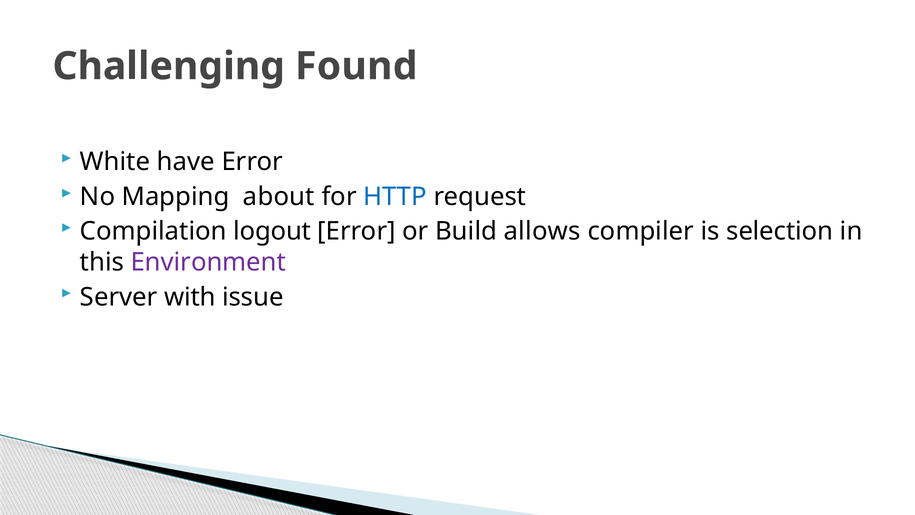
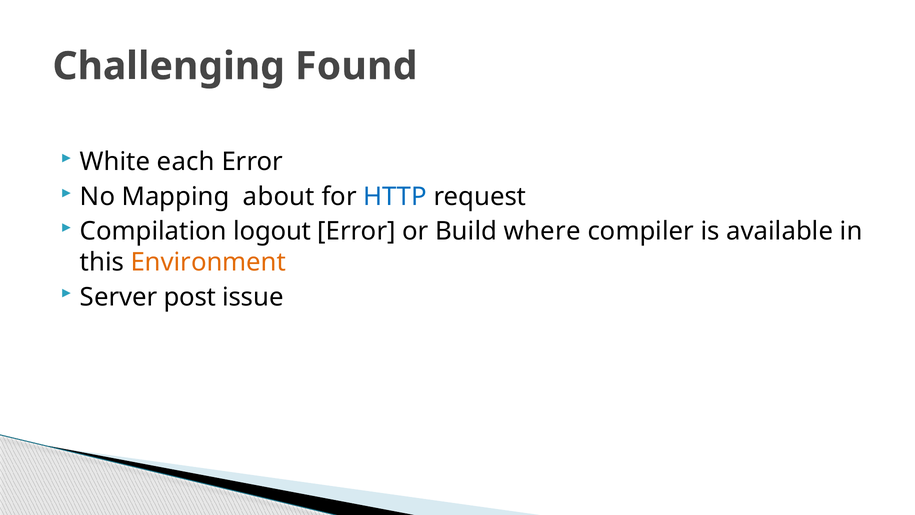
have: have -> each (186, 162)
allows: allows -> where (542, 231)
selection: selection -> available (780, 231)
Environment colour: purple -> orange (208, 262)
with: with -> post (190, 297)
